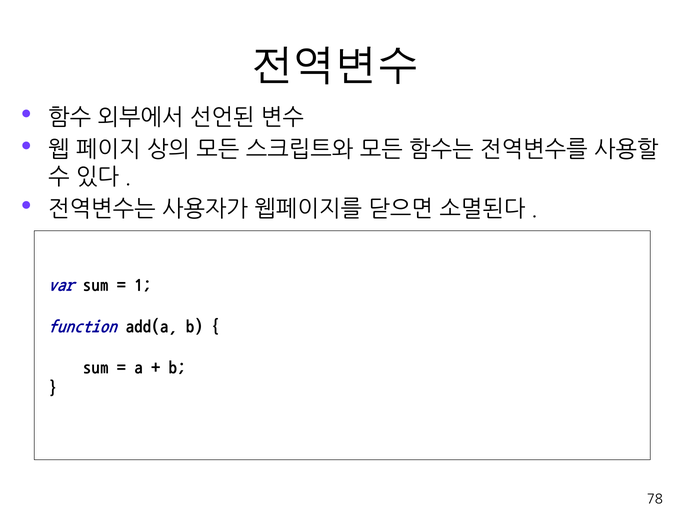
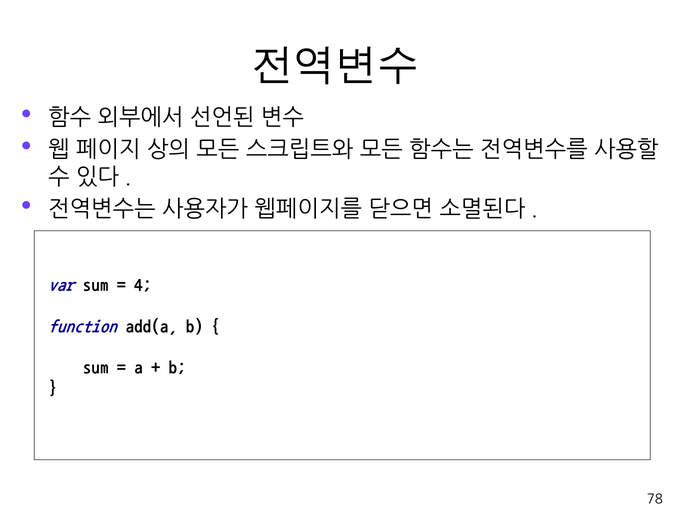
1: 1 -> 4 (143, 285)
